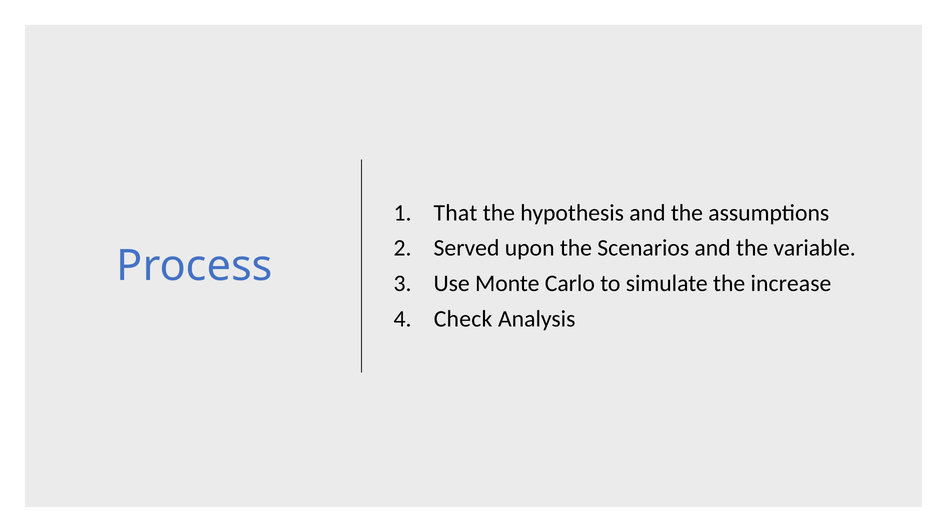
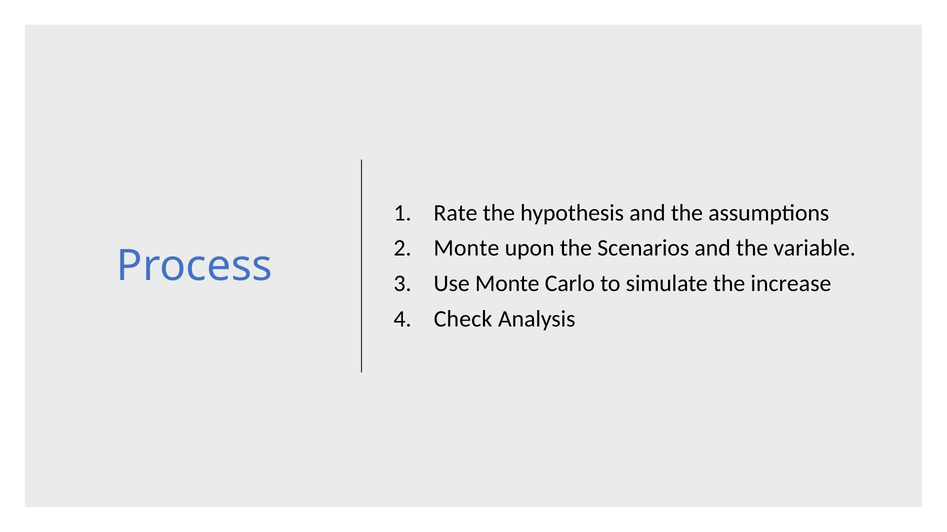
That: That -> Rate (456, 213)
Served: Served -> Monte (466, 248)
